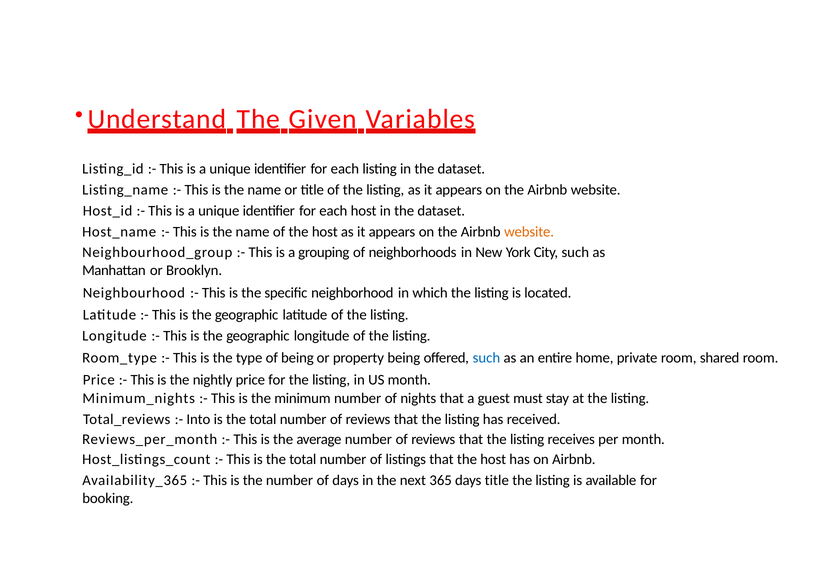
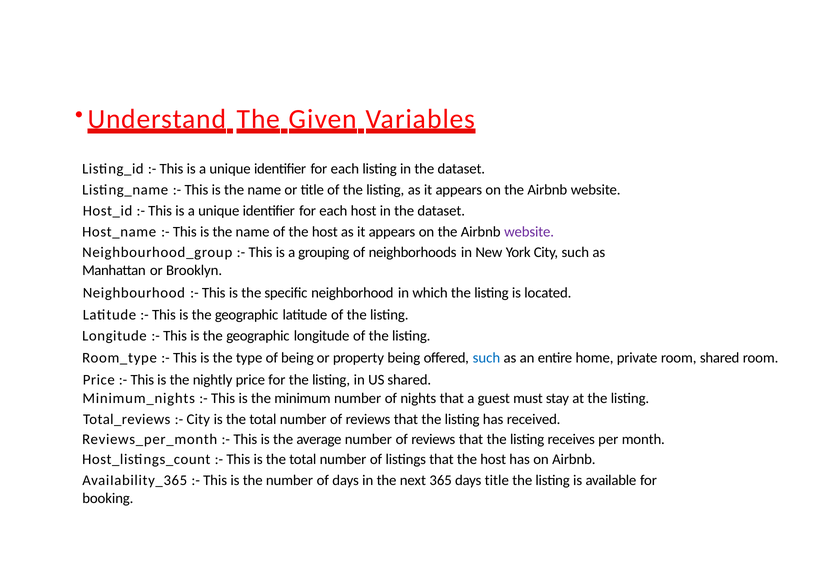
website colour: orange -> purple (529, 232)
US month: month -> shared (409, 380)
Into: Into -> City (198, 419)
